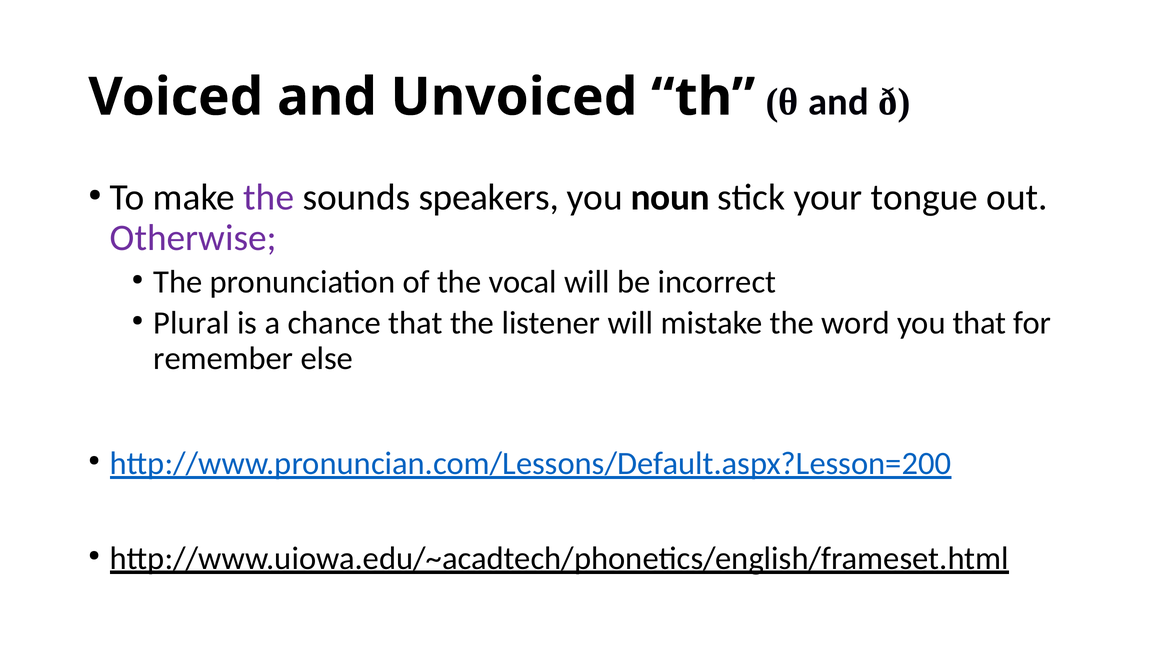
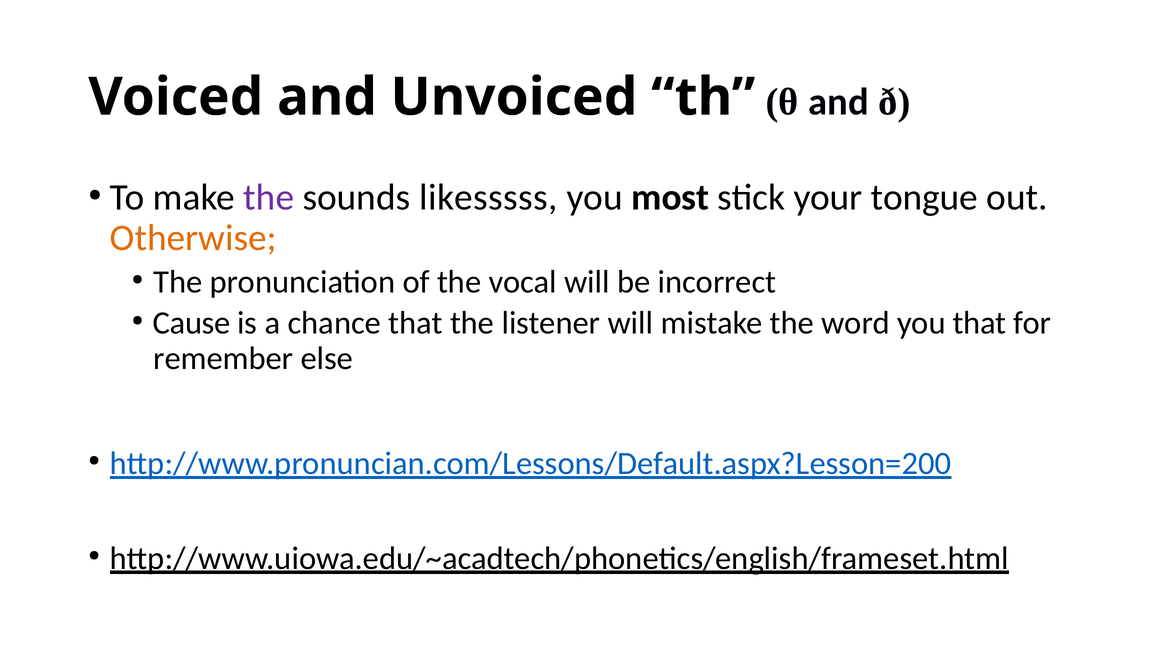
speakers: speakers -> likesssss (488, 198)
noun: noun -> most (670, 198)
Otherwise colour: purple -> orange (193, 238)
Plural: Plural -> Cause (192, 323)
